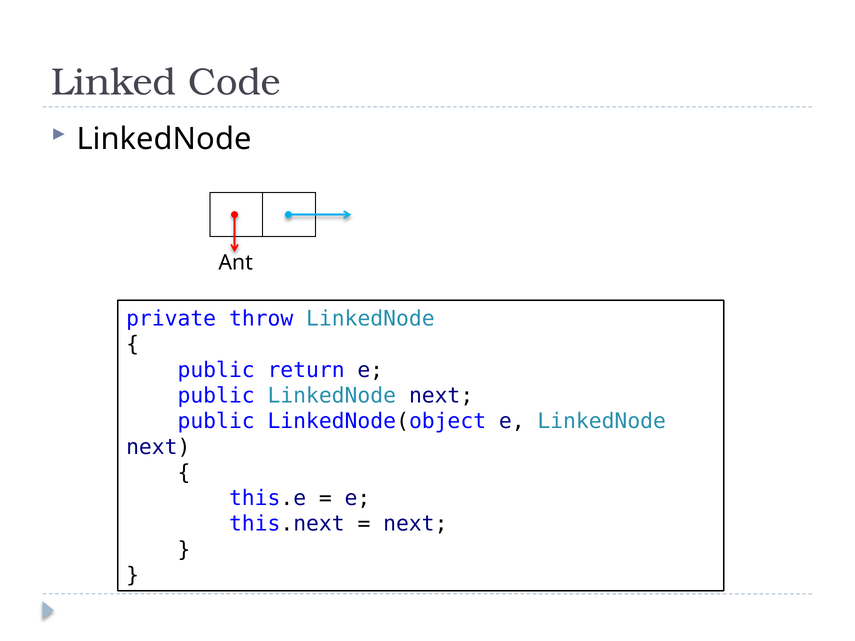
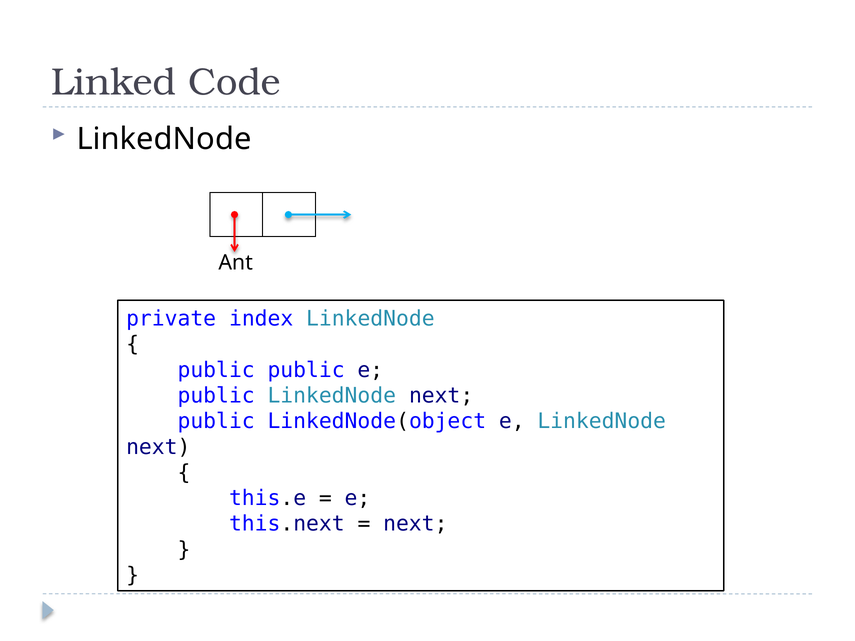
throw: throw -> index (261, 319)
public return: return -> public (306, 370)
